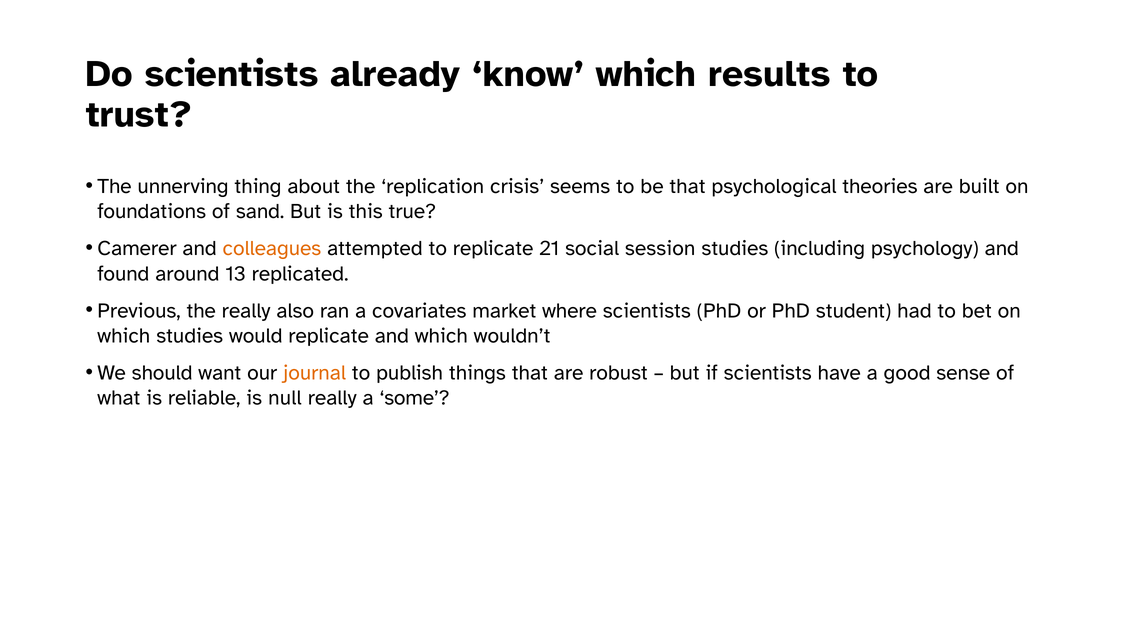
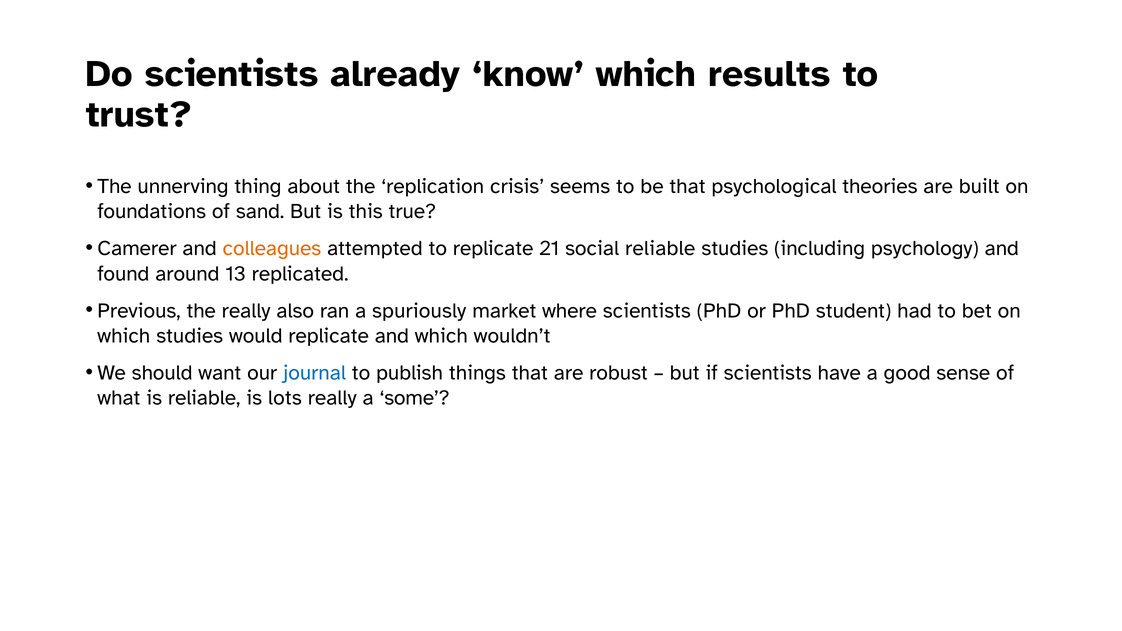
social session: session -> reliable (660, 248)
covariates: covariates -> spuriously (419, 311)
journal colour: orange -> blue (314, 373)
null: null -> lots (285, 398)
